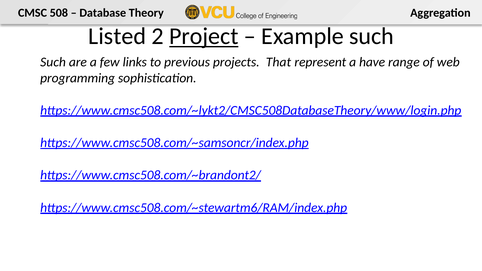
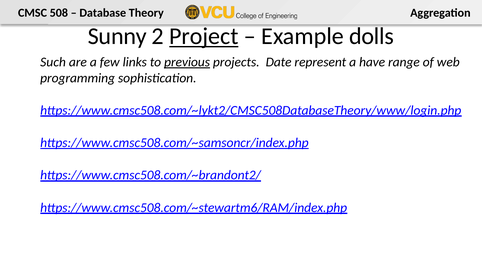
Listed: Listed -> Sunny (117, 36)
Example such: such -> dolls (372, 36)
previous underline: none -> present (187, 62)
That: That -> Date (279, 62)
